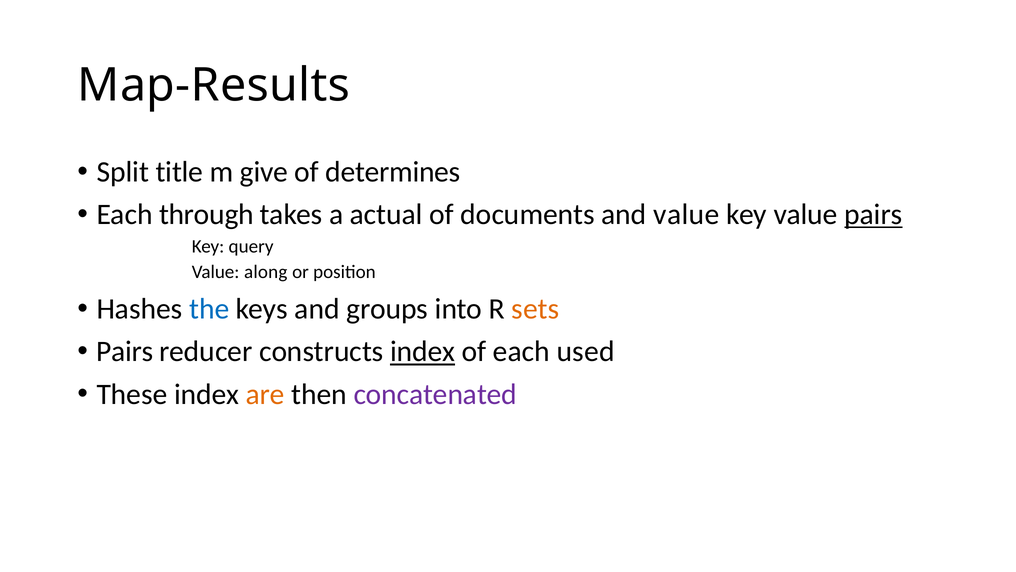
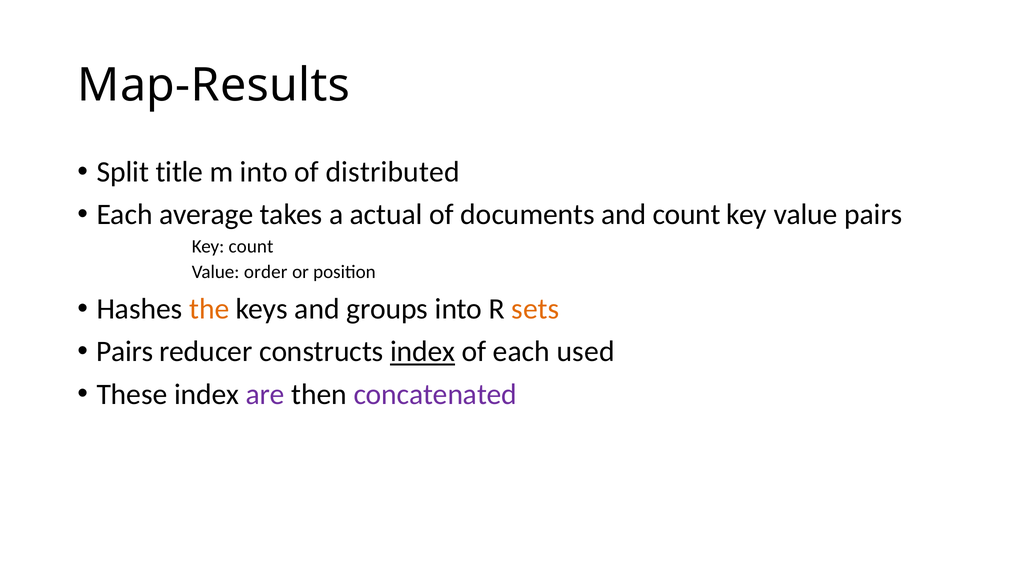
m give: give -> into (264, 172)
determines: determines -> distributed (393, 172)
through: through -> average (206, 214)
and value: value -> count (687, 214)
pairs underline: present -> none (873, 214)
Key query: query -> count (251, 246)
along: along -> order (266, 272)
the colour: blue -> orange (209, 309)
are colour: orange -> purple (265, 394)
